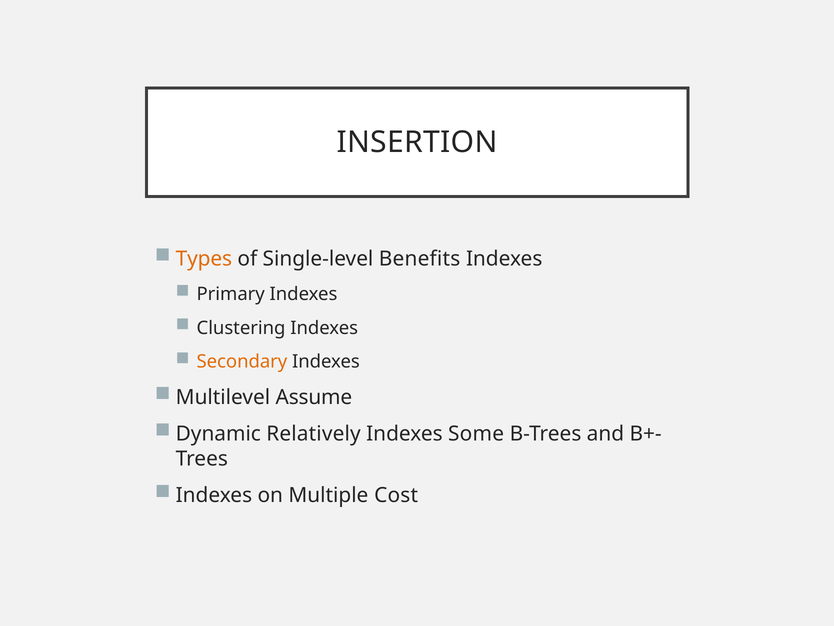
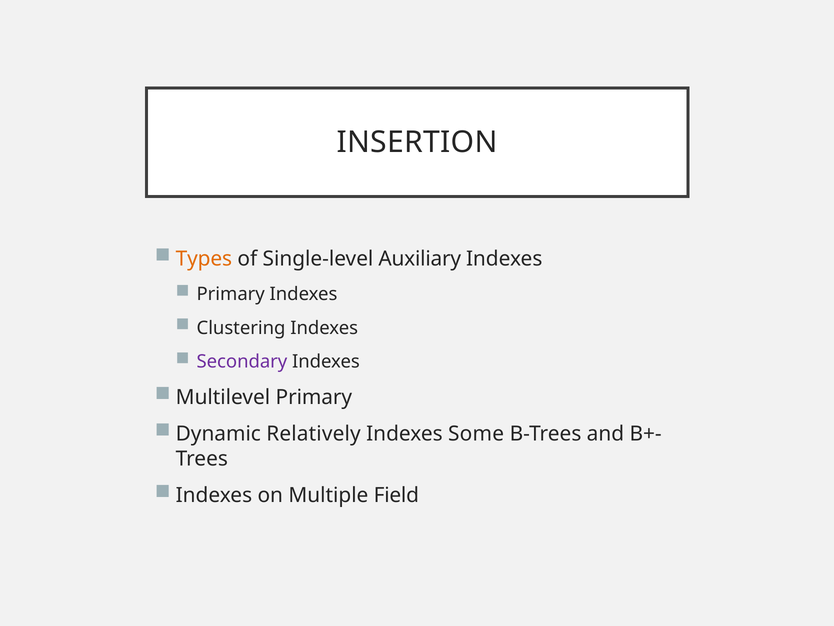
Benefits: Benefits -> Auxiliary (420, 259)
Secondary colour: orange -> purple (242, 361)
Multilevel Assume: Assume -> Primary (314, 397)
Cost: Cost -> Field (396, 495)
